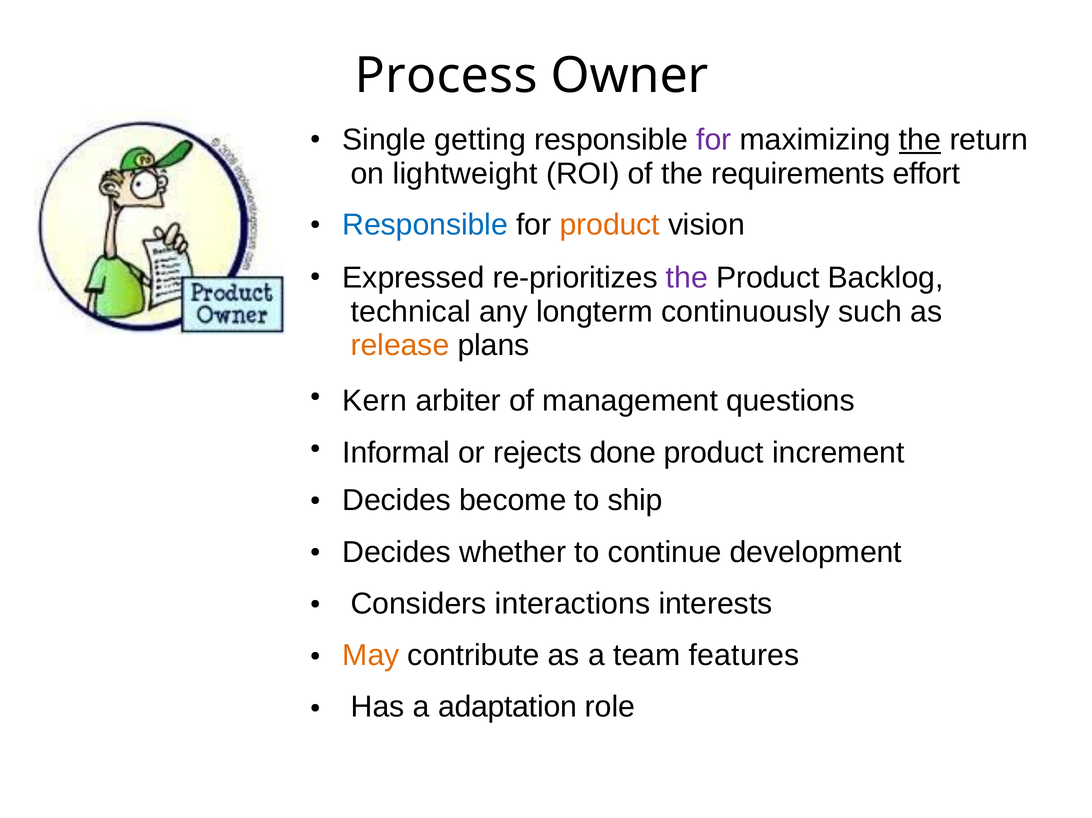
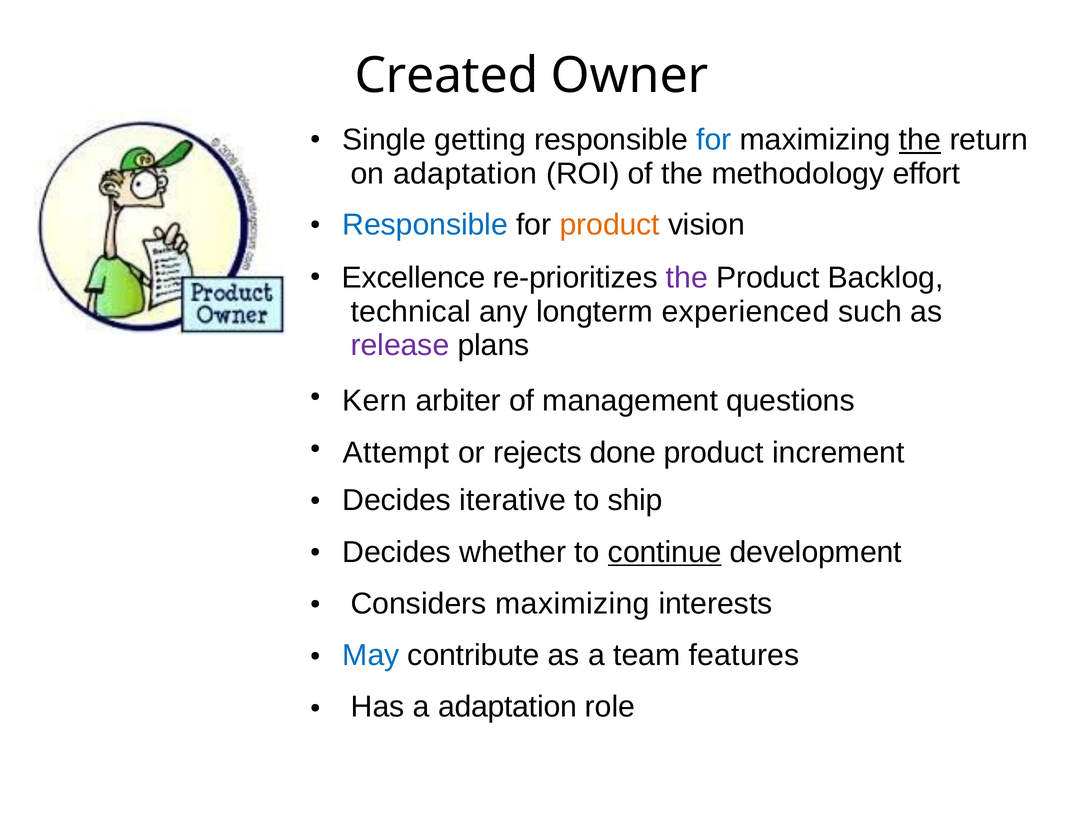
Process: Process -> Created (446, 76)
for colour: purple -> blue (714, 140)
on lightweight: lightweight -> adaptation (465, 174)
requirements: requirements -> methodology (798, 174)
Expressed: Expressed -> Excellence (414, 278)
continuously: continuously -> experienced (745, 312)
release colour: orange -> purple (400, 346)
Informal: Informal -> Attempt (396, 453)
become: become -> iterative (513, 501)
continue underline: none -> present (665, 552)
Considers interactions: interactions -> maximizing (572, 604)
May colour: orange -> blue (371, 656)
